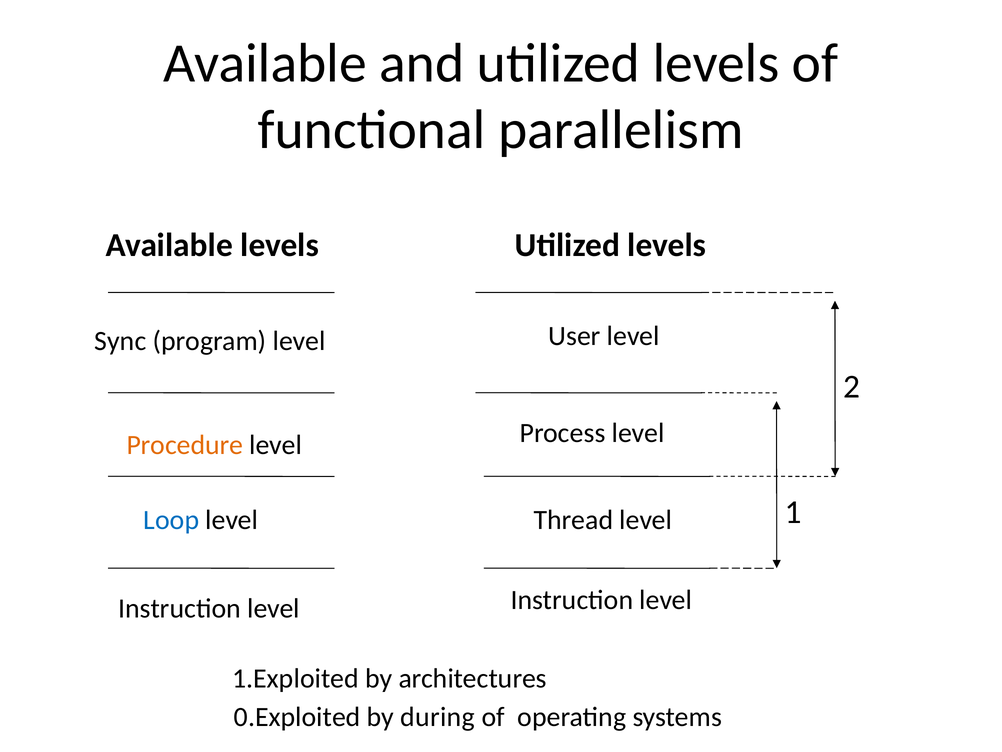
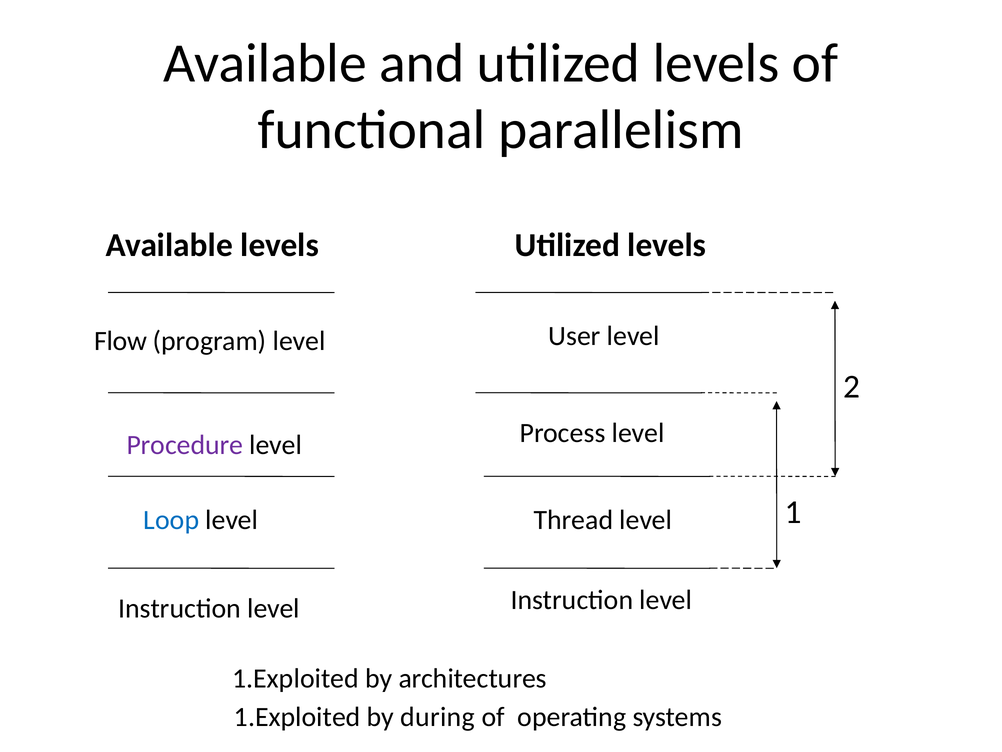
Sync: Sync -> Flow (121, 341)
Procedure colour: orange -> purple (185, 445)
0.Exploited: 0.Exploited -> 1.Exploited (297, 717)
